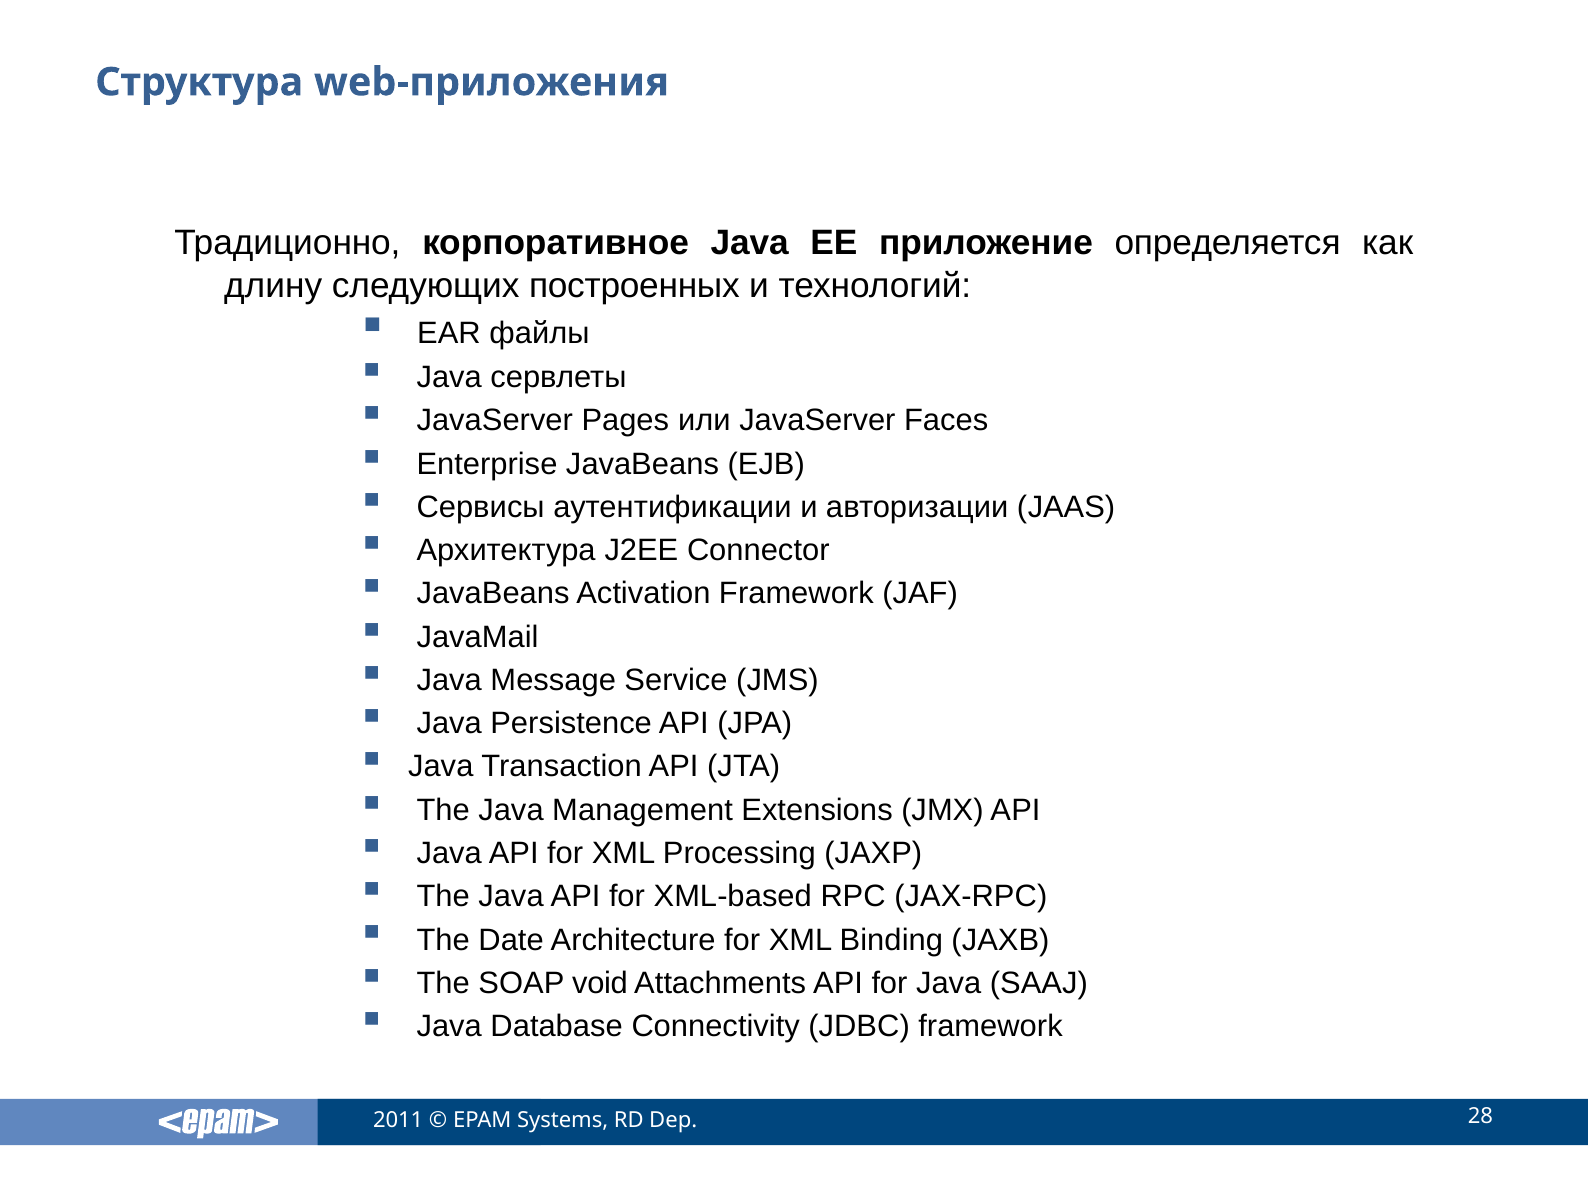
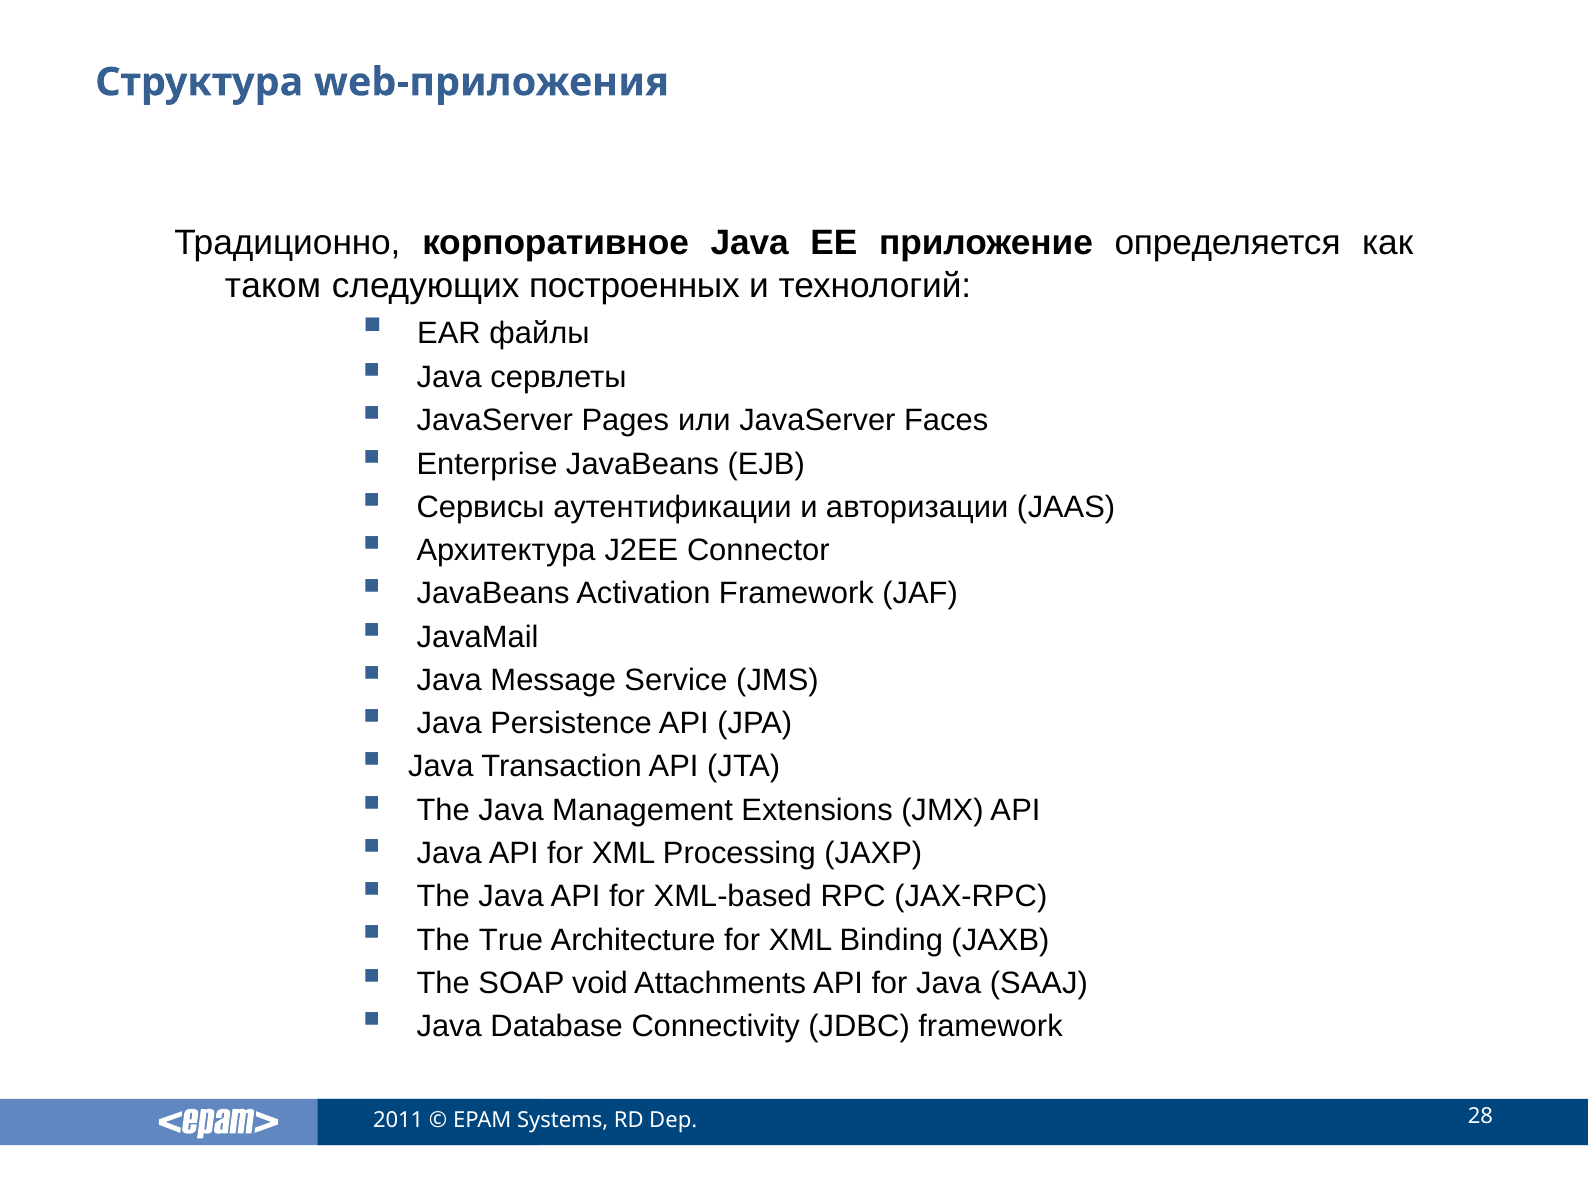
длину: длину -> таком (273, 286)
Date: Date -> True (511, 940)
